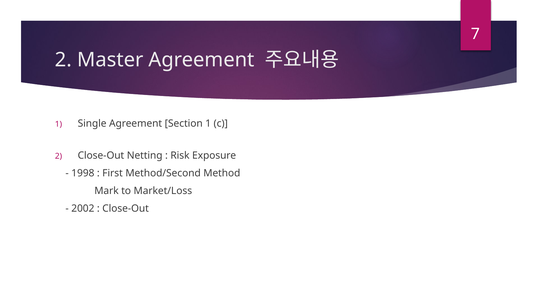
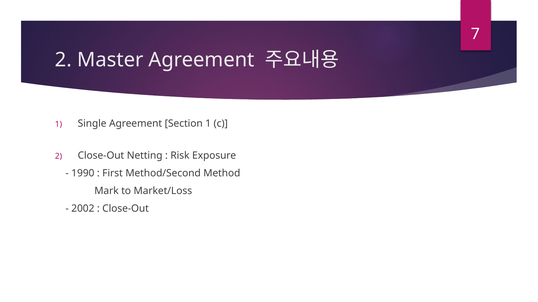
1998: 1998 -> 1990 (83, 174)
